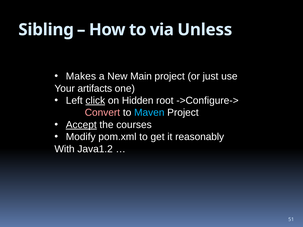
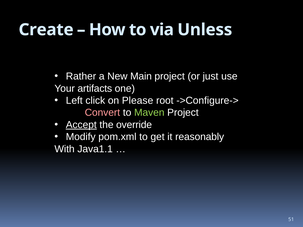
Sibling: Sibling -> Create (46, 30)
Makes: Makes -> Rather (81, 76)
click underline: present -> none (95, 101)
Hidden: Hidden -> Please (138, 101)
Maven colour: light blue -> light green (149, 113)
courses: courses -> override (134, 125)
Java1.2: Java1.2 -> Java1.1 (95, 149)
